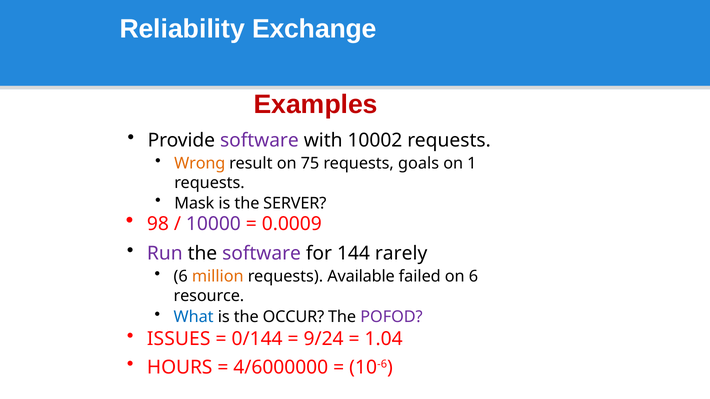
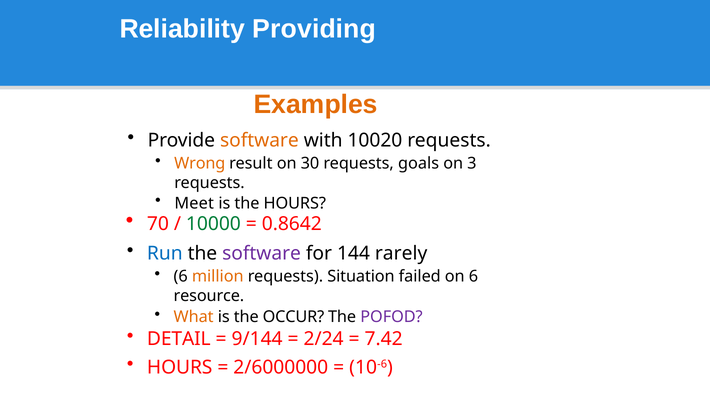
Exchange: Exchange -> Providing (314, 29)
Examples colour: red -> orange (316, 105)
software colour: purple -> orange (259, 141)
10002: 10002 -> 10020 (375, 141)
75: 75 -> 30 (310, 164)
1: 1 -> 3 (472, 164)
Mask: Mask -> Meet (194, 203)
the SERVER: SERVER -> HOURS (295, 203)
98: 98 -> 70 (158, 224)
10000 colour: purple -> green (213, 224)
0.0009: 0.0009 -> 0.8642 (292, 224)
Run colour: purple -> blue (165, 254)
Available: Available -> Situation (361, 277)
What colour: blue -> orange (194, 317)
ISSUES: ISSUES -> DETAIL (179, 339)
0/144: 0/144 -> 9/144 (257, 339)
9/24: 9/24 -> 2/24 (324, 339)
1.04: 1.04 -> 7.42 (384, 339)
4/6000000: 4/6000000 -> 2/6000000 (281, 368)
